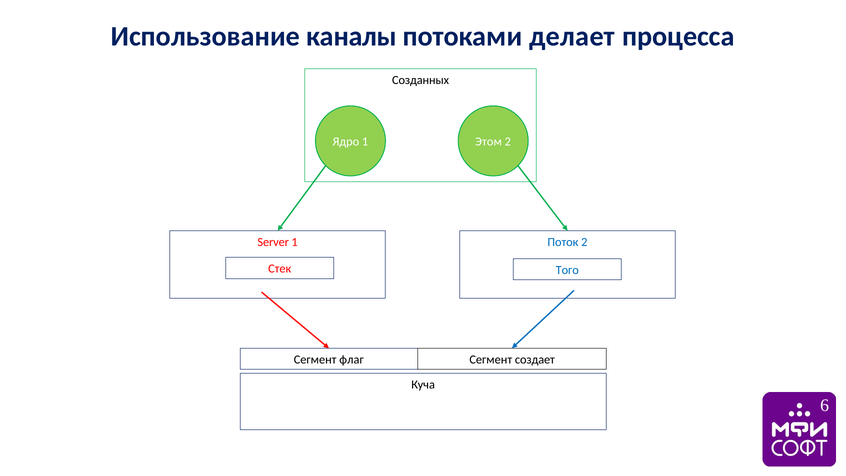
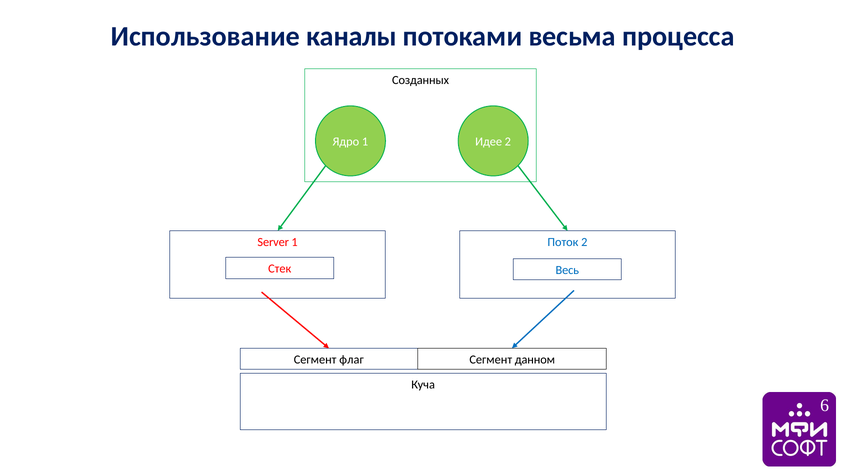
делает: делает -> весьма (572, 36)
Этом: Этом -> Идее (489, 142)
Того: Того -> Весь (567, 270)
создает: создает -> данном (535, 359)
